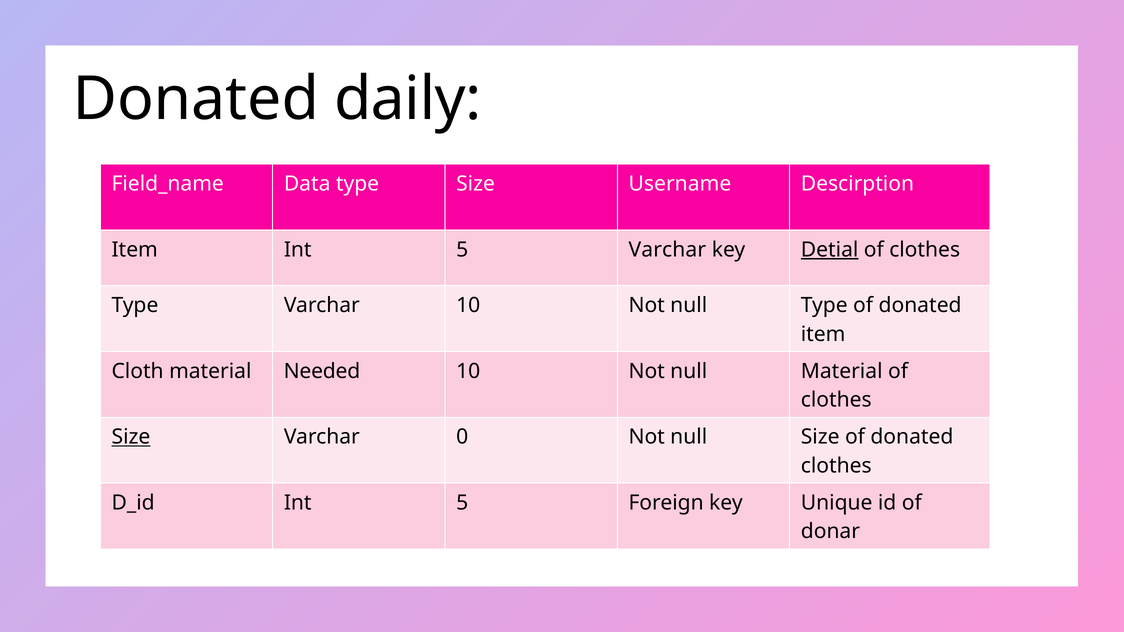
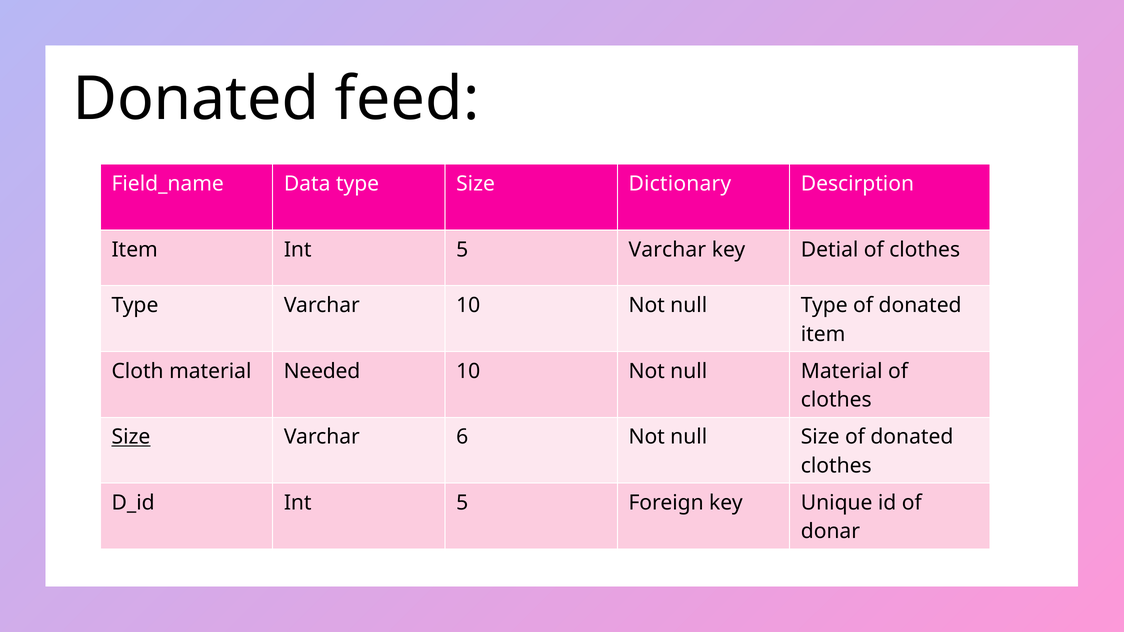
daily: daily -> feed (407, 99)
Username: Username -> Dictionary (680, 184)
Detial underline: present -> none (830, 250)
0: 0 -> 6 (462, 437)
